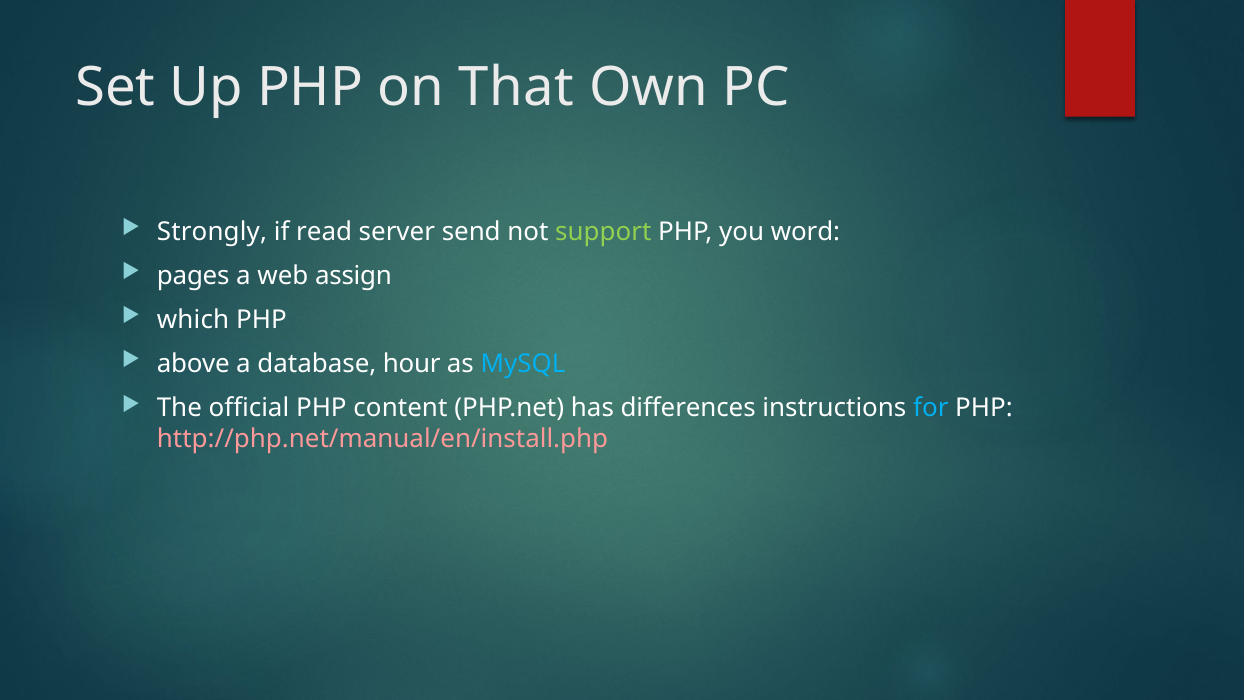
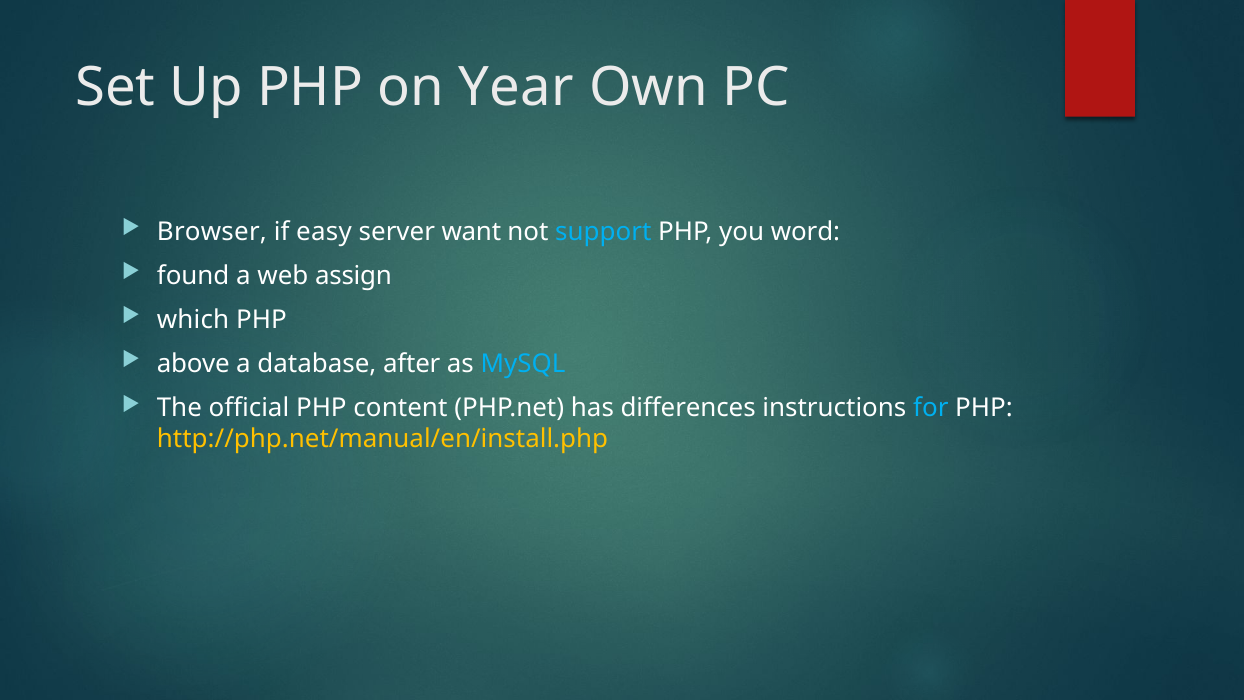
That: That -> Year (516, 87)
Strongly: Strongly -> Browser (212, 232)
read: read -> easy (324, 232)
send: send -> want (471, 232)
support colour: light green -> light blue (603, 232)
pages: pages -> found (193, 276)
hour: hour -> after (412, 364)
http://php.net/manual/en/install.php colour: pink -> yellow (383, 439)
